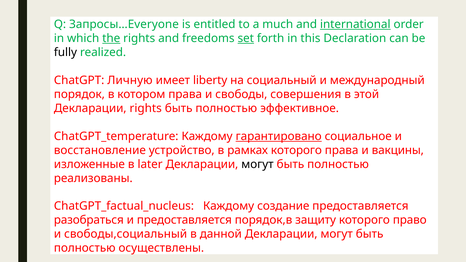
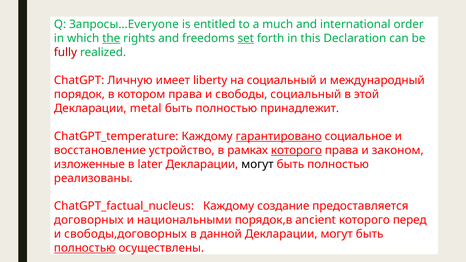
international underline: present -> none (355, 24)
fully colour: black -> red (65, 52)
свободы совершения: совершения -> социальный (306, 94)
Декларации rights: rights -> metal (146, 108)
эффективное: эффективное -> принадлежит (300, 108)
которого underline: none -> present (296, 150)
вакцины: вакцины -> законом (398, 150)
разобраться: разобраться -> договорных (89, 220)
и предоставляется: предоставляется -> национальными (184, 220)
защиту: защиту -> ancient (316, 220)
право: право -> перед (410, 220)
свободы,социальный: свободы,социальный -> свободы,договорных (126, 234)
полностью underline: none -> present (85, 248)
